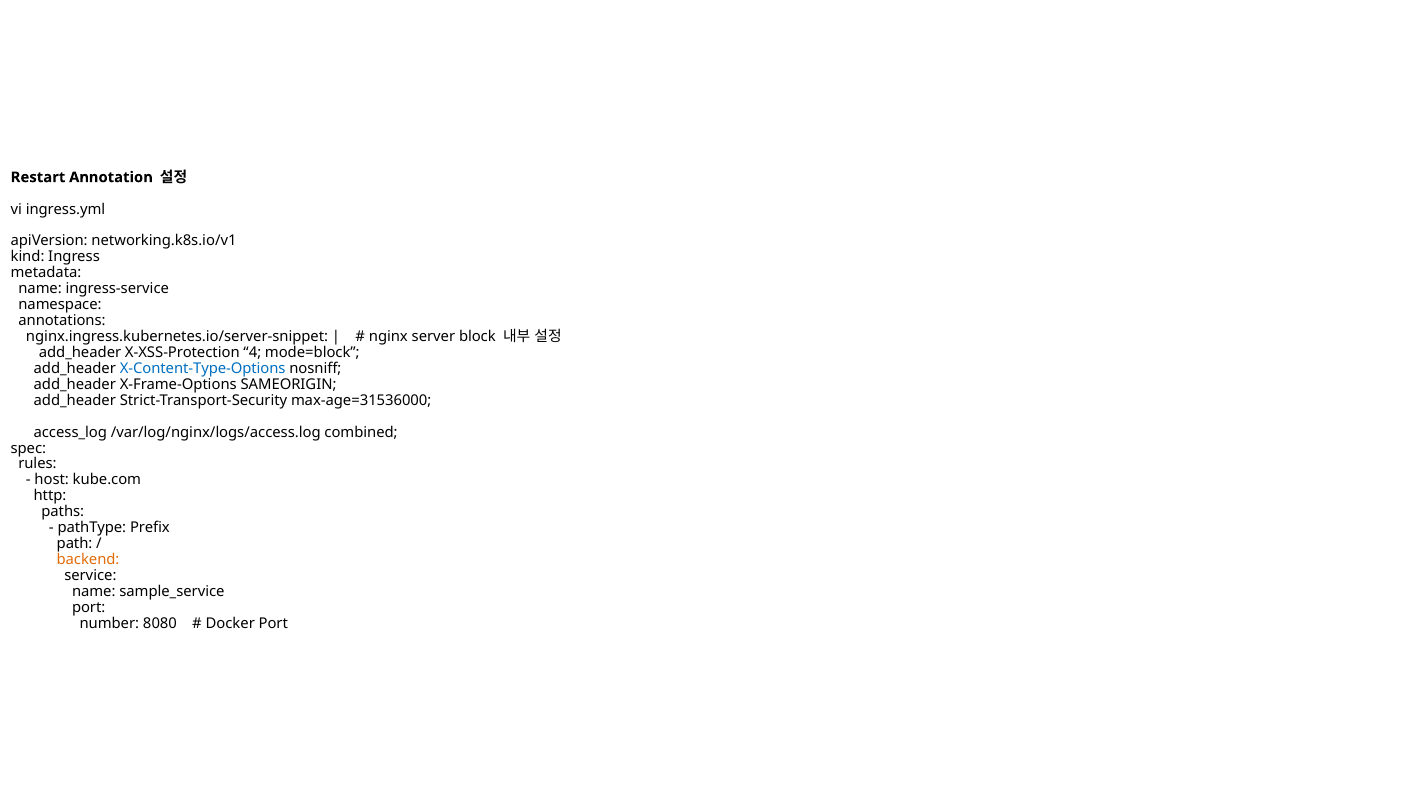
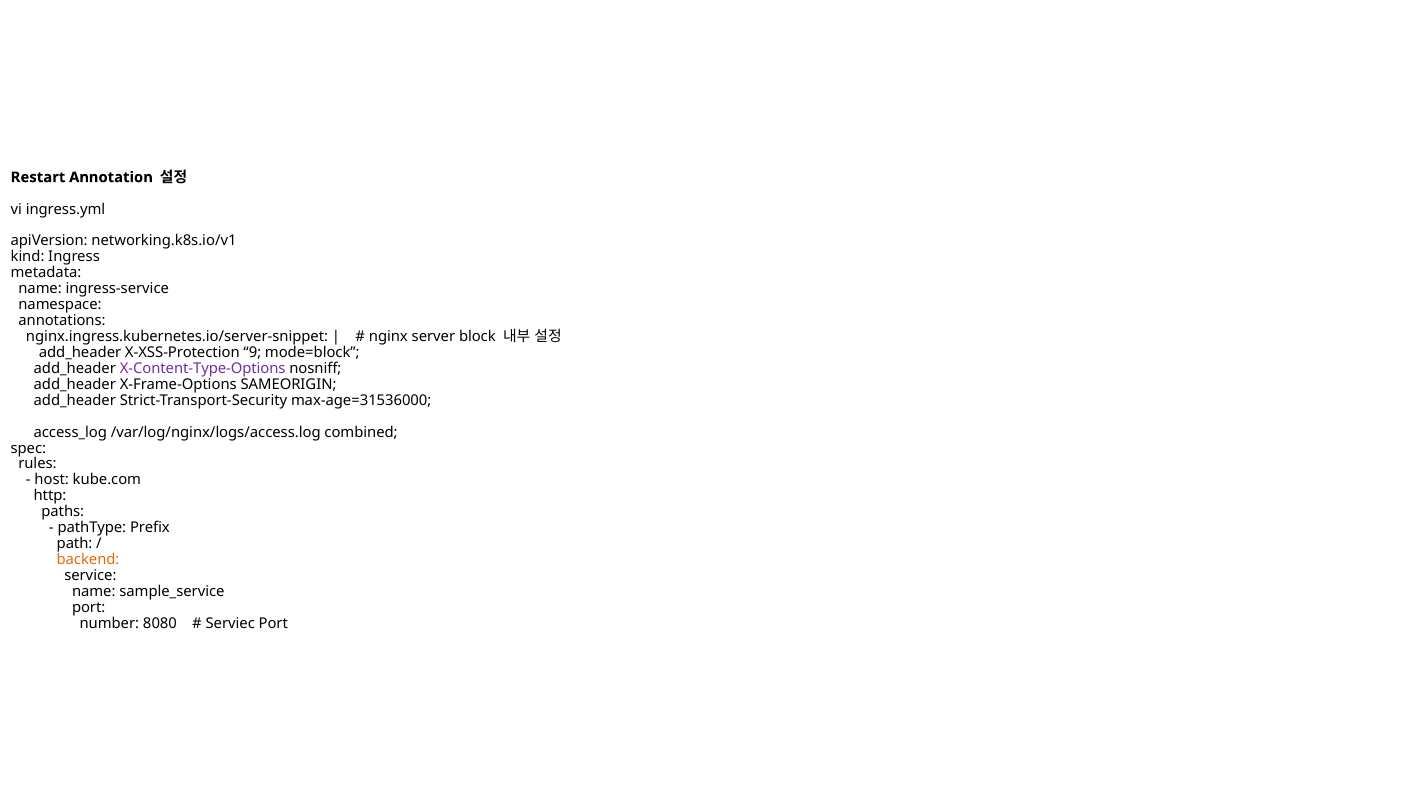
4: 4 -> 9 (252, 353)
X-Content-Type-Options colour: blue -> purple (203, 368)
Docker: Docker -> Serviec (230, 623)
